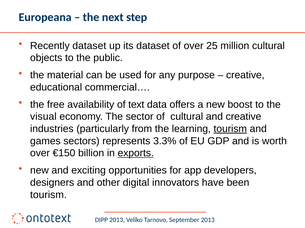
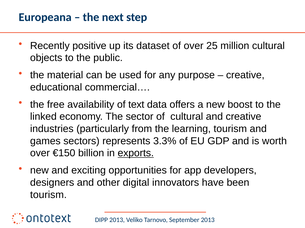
Recently dataset: dataset -> positive (89, 46)
visual: visual -> linked (43, 117)
tourism underline: present -> none (230, 129)
